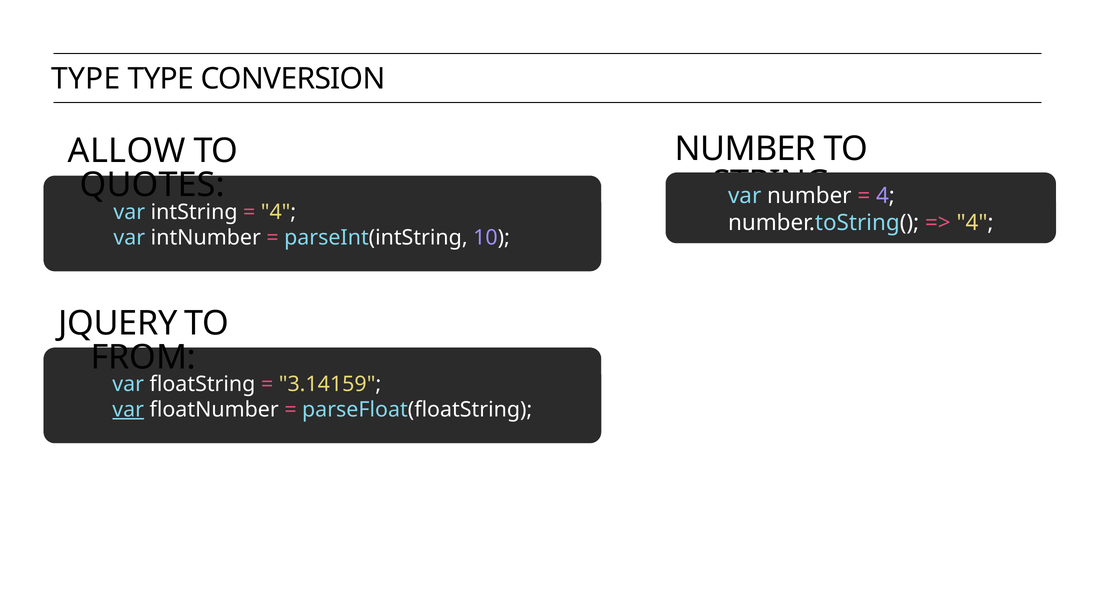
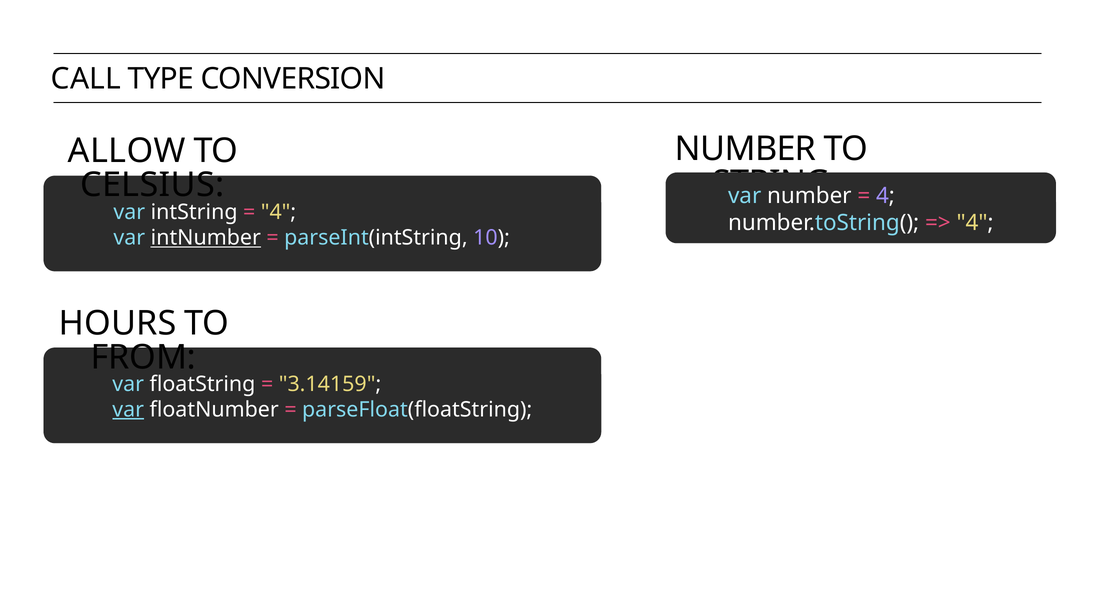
TYPE: TYPE -> CALL (86, 79)
QUOTES: QUOTES -> CELSIUS (152, 185)
intNumber underline: none -> present (206, 238)
JQUERY: JQUERY -> HOURS (118, 323)
